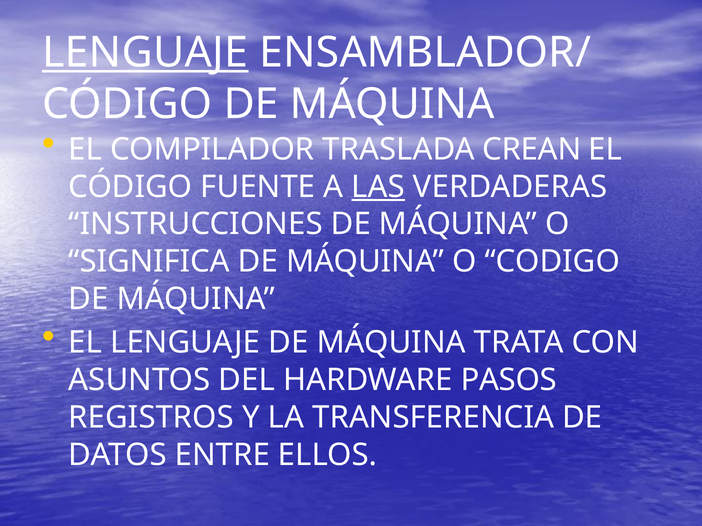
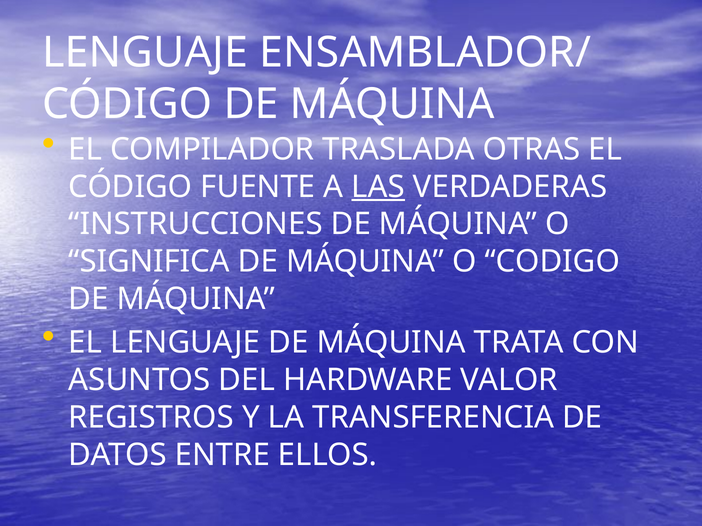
LENGUAJE underline: present -> none (145, 53)
CREAN: CREAN -> OTRAS (532, 149)
PASOS: PASOS -> VALOR (509, 380)
